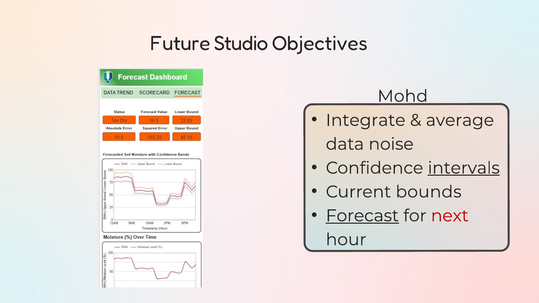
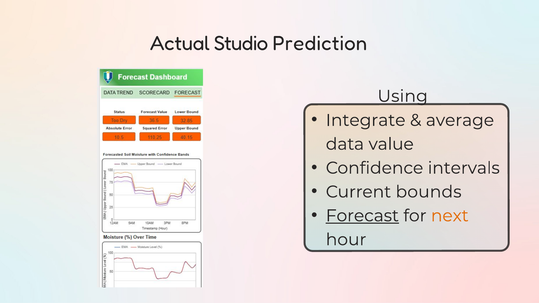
Future: Future -> Actual (180, 43)
Objectives: Objectives -> Prediction (320, 43)
Mohd: Mohd -> Using (403, 96)
noise: noise -> value (391, 144)
intervals underline: present -> none (464, 168)
next colour: red -> orange (450, 216)
